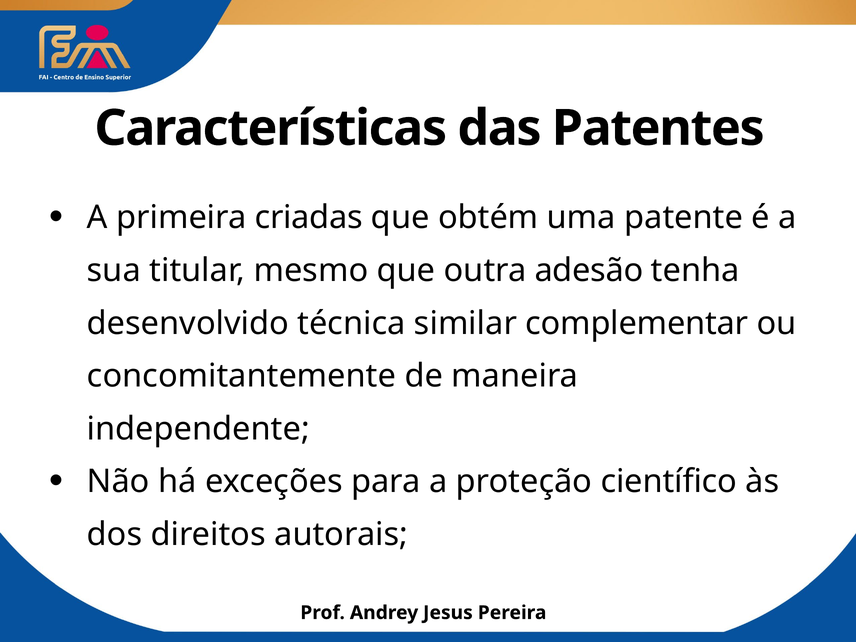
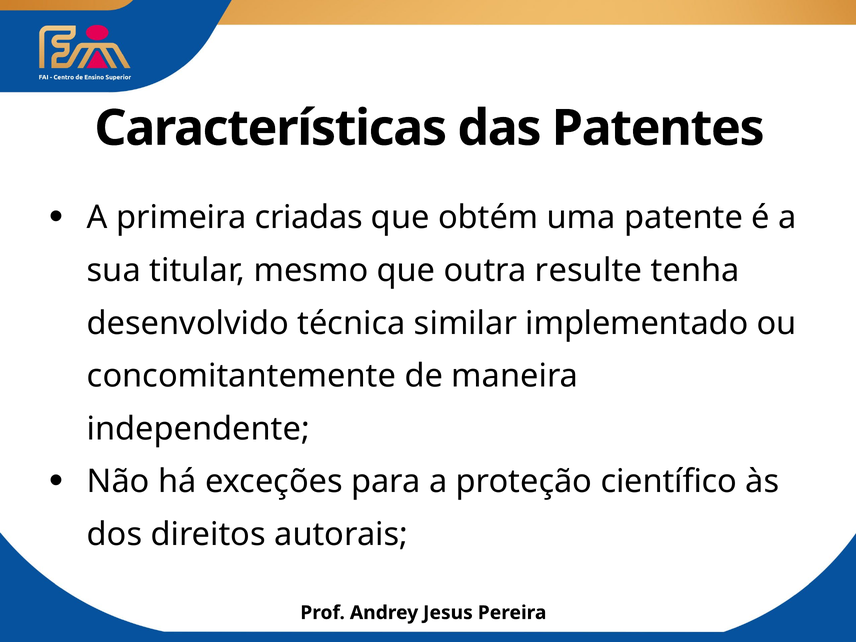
adesão: adesão -> resulte (589, 270)
complementar: complementar -> implementado (637, 323)
